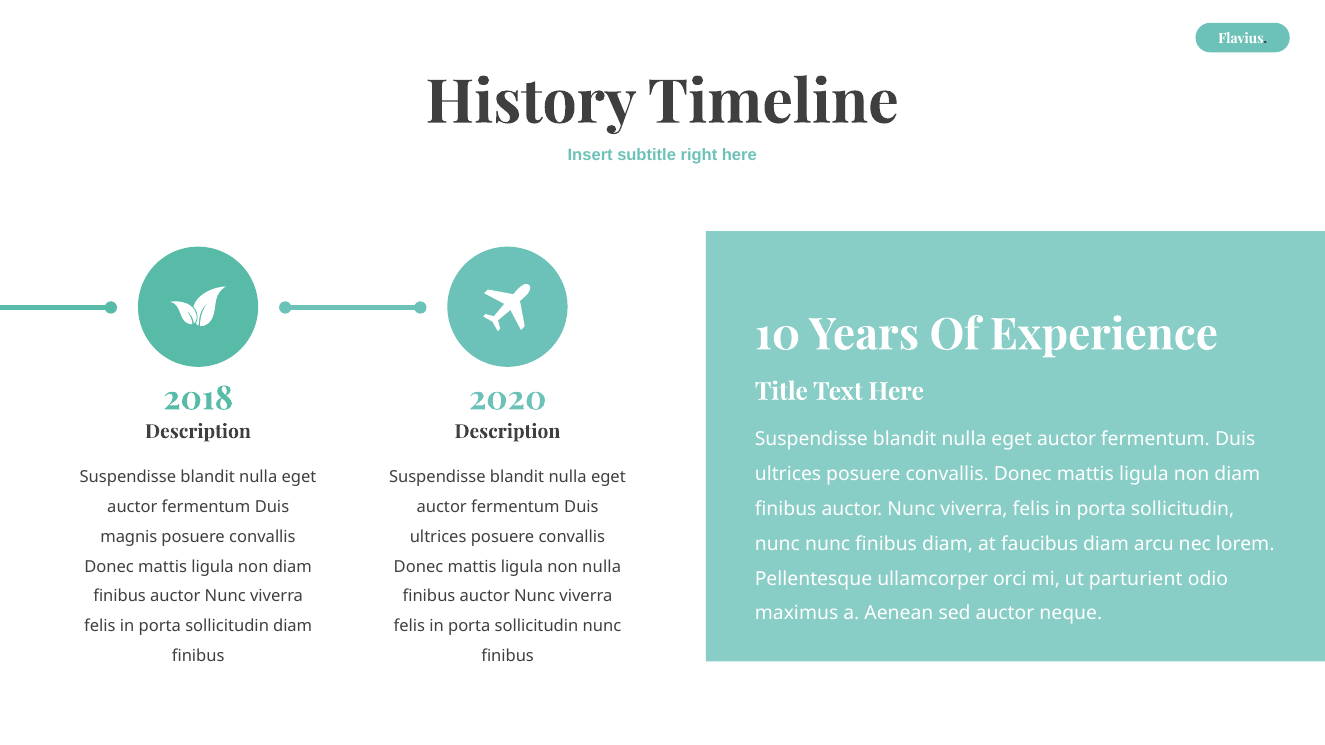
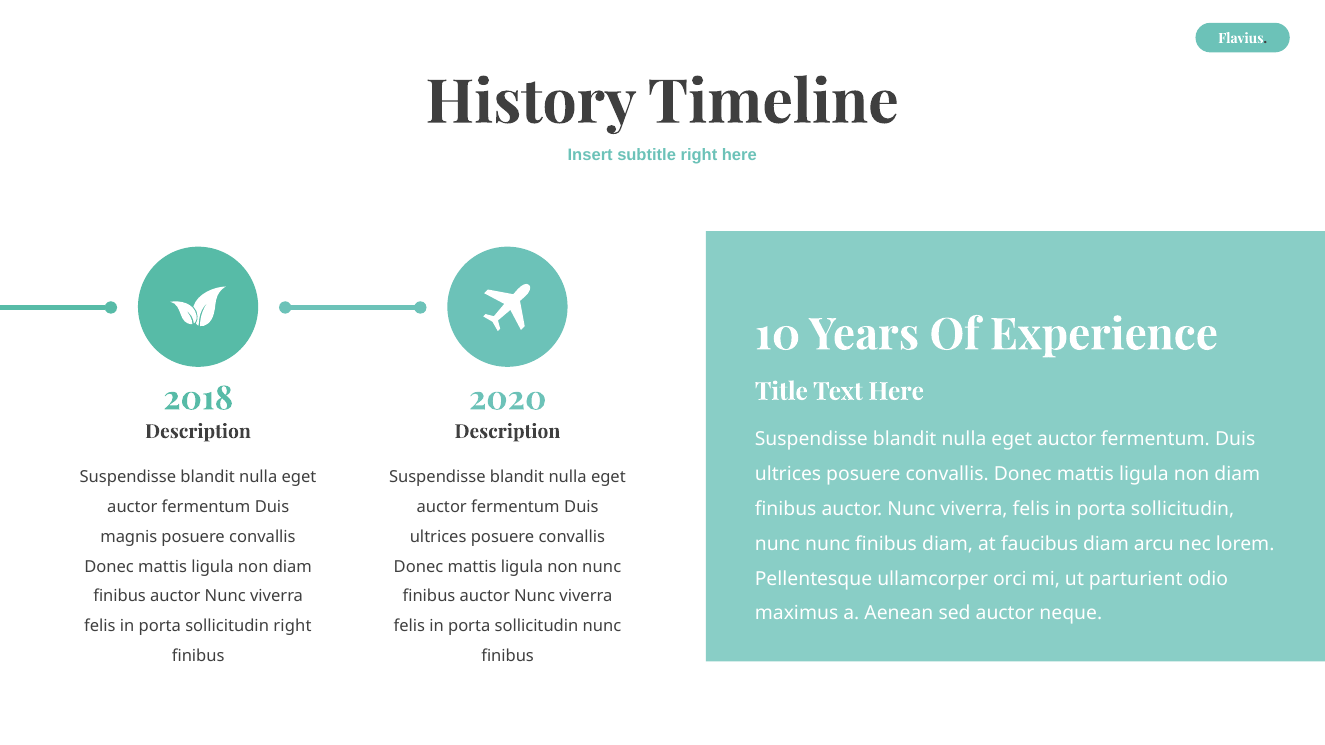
non nulla: nulla -> nunc (602, 567)
sollicitudin diam: diam -> right (292, 627)
